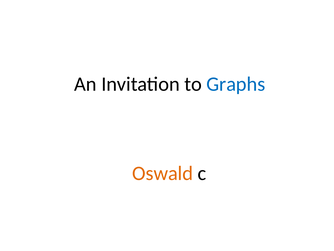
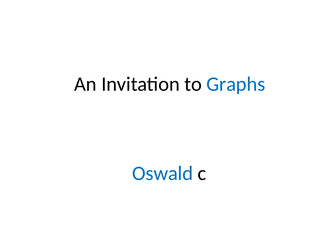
Oswald colour: orange -> blue (163, 173)
